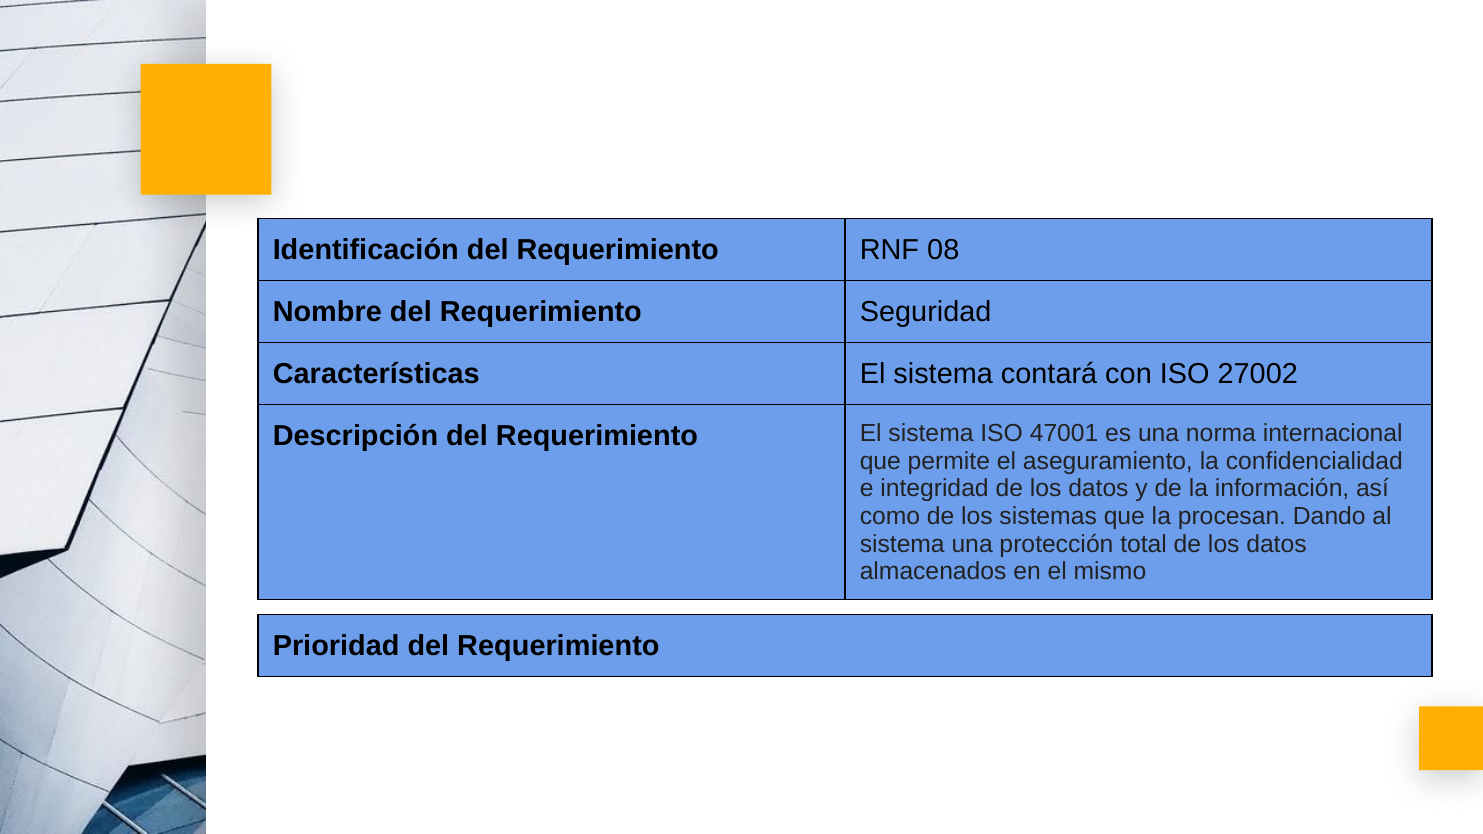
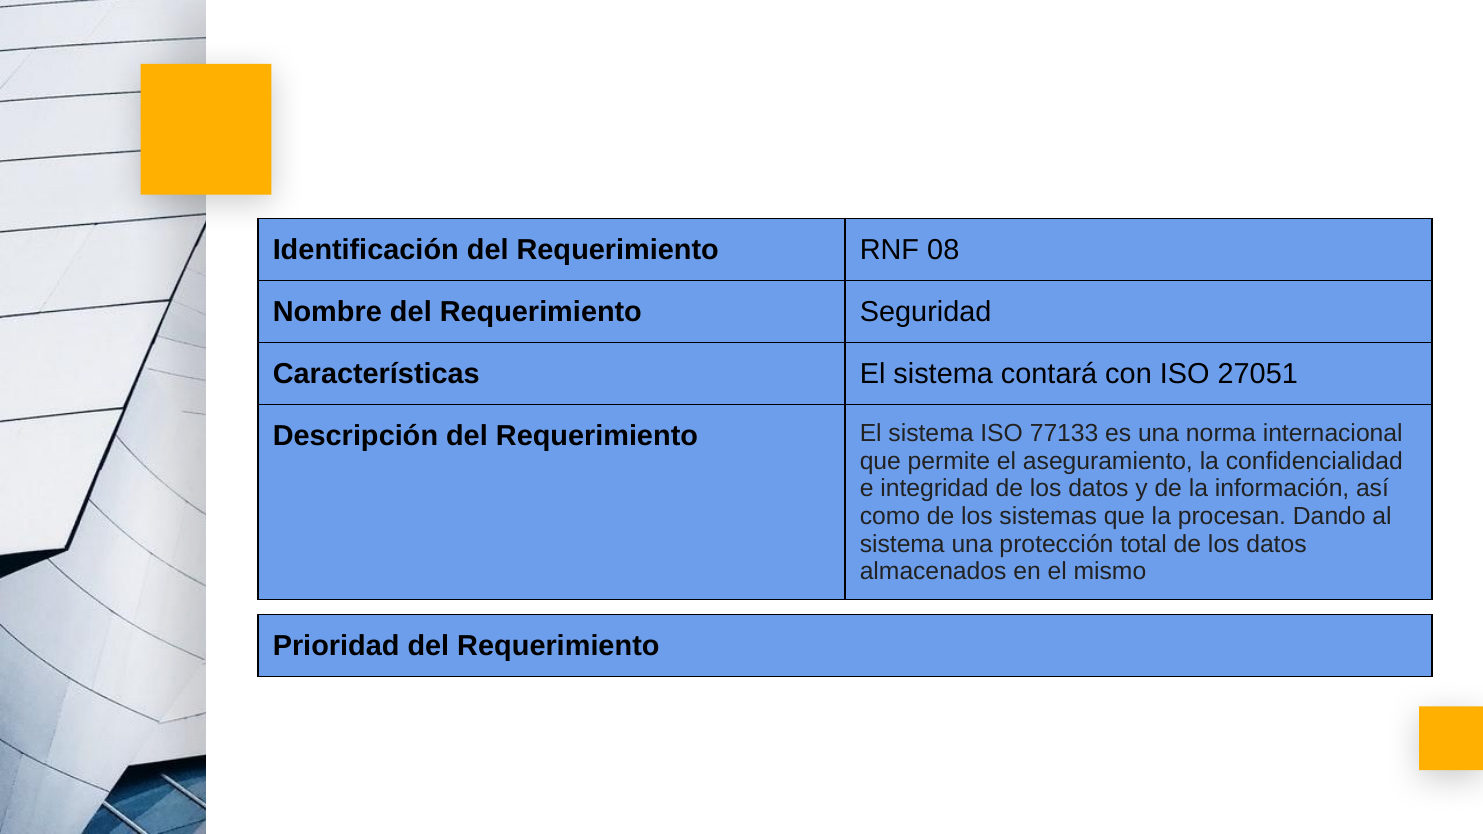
27002: 27002 -> 27051 (1258, 374)
47001: 47001 -> 77133 (1064, 433)
